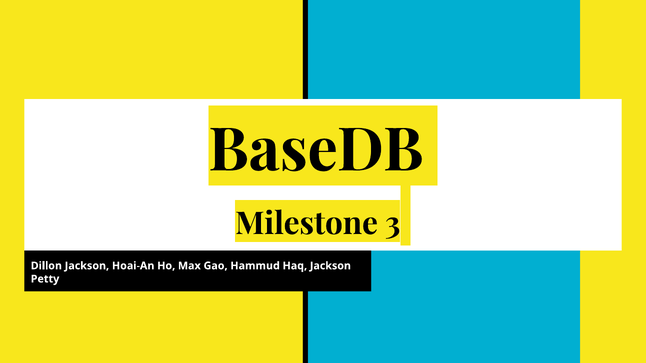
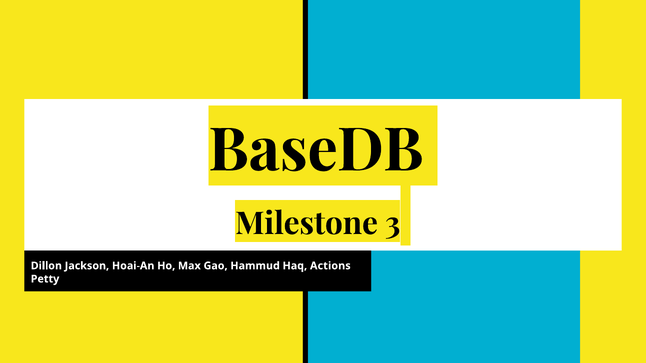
Haq Jackson: Jackson -> Actions (330, 266)
